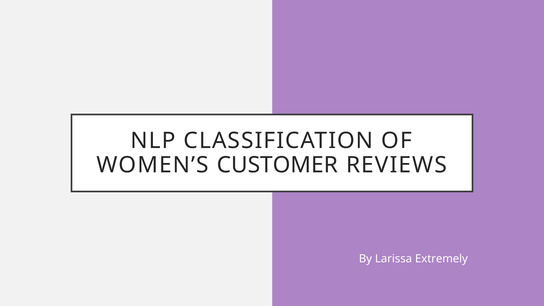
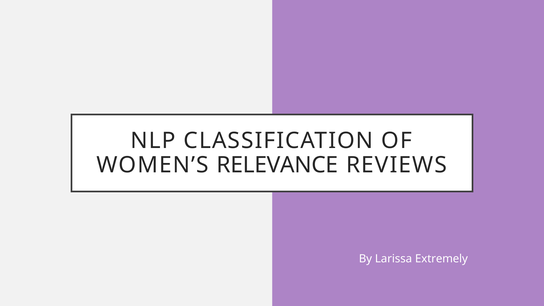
CUSTOMER: CUSTOMER -> RELEVANCE (277, 165)
